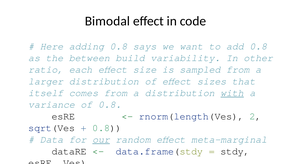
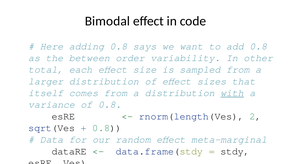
build: build -> order (130, 58)
ratio: ratio -> total (46, 69)
our underline: present -> none (101, 139)
